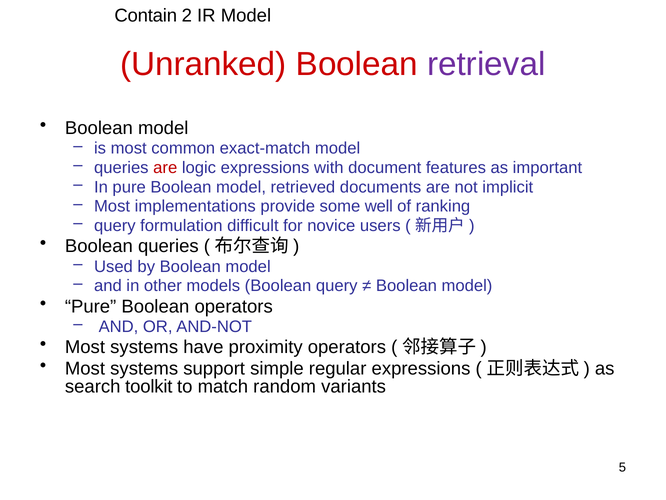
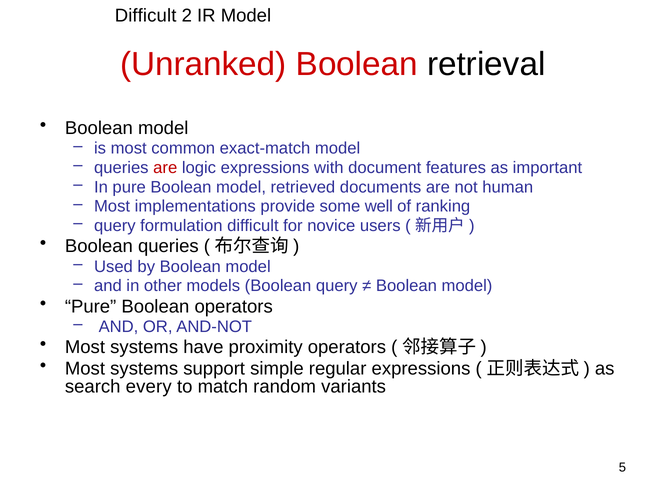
Contain: Contain -> Difficult (146, 16)
retrieval colour: purple -> black (486, 64)
implicit: implicit -> human (508, 187)
toolkit: toolkit -> every (149, 386)
